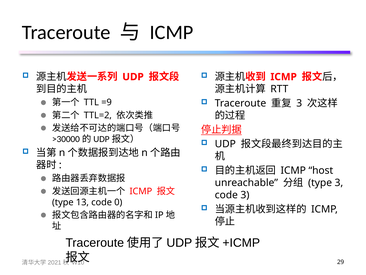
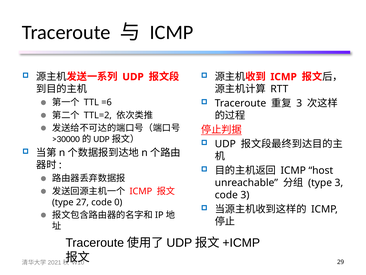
=9: =9 -> =6 (107, 102)
13: 13 -> 27 (82, 202)
